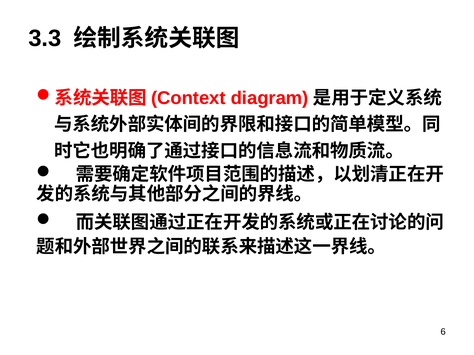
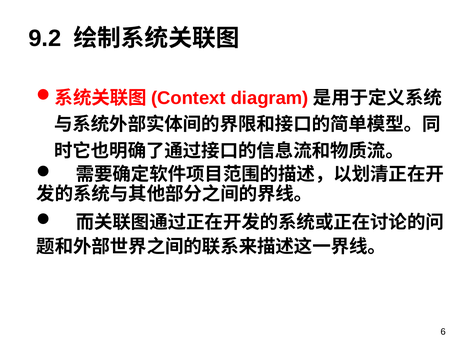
3.3: 3.3 -> 9.2 (45, 38)
